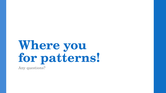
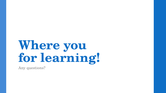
patterns: patterns -> learning (70, 58)
